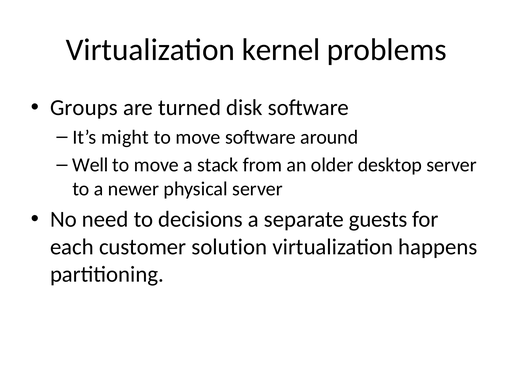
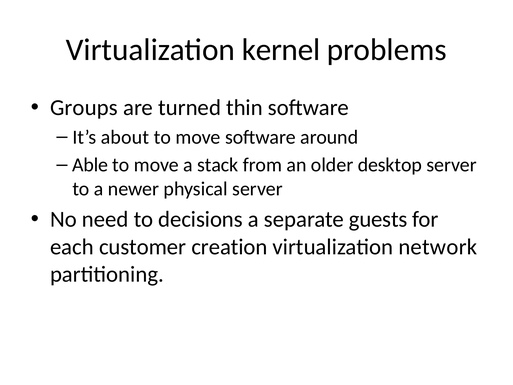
disk: disk -> thin (244, 108)
might: might -> about (125, 137)
Well: Well -> Able (90, 165)
solution: solution -> creation (229, 247)
happens: happens -> network (438, 247)
